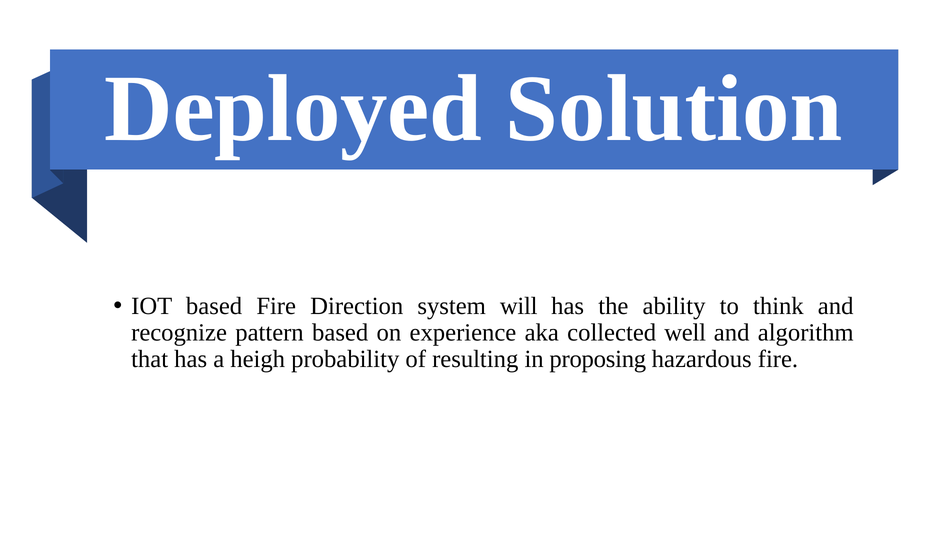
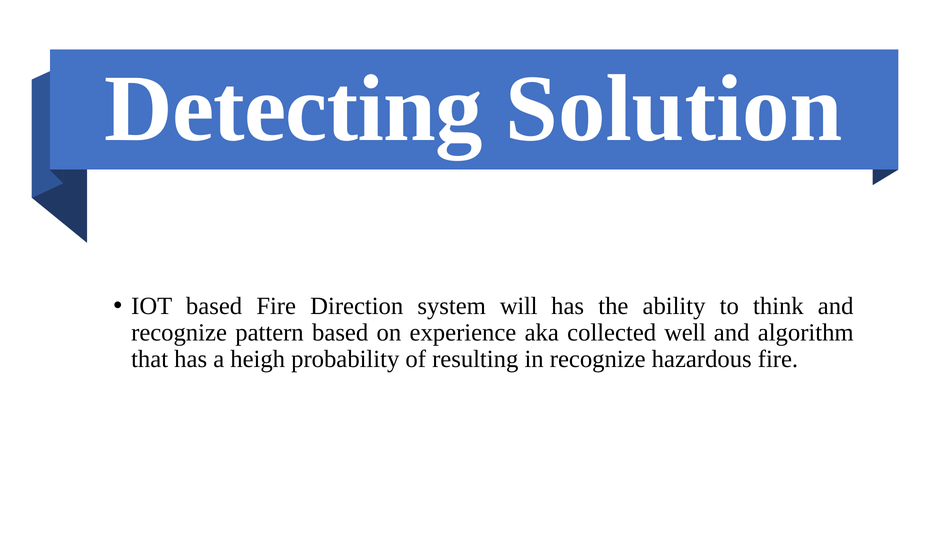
Deployed: Deployed -> Detecting (293, 109)
in proposing: proposing -> recognize (598, 359)
